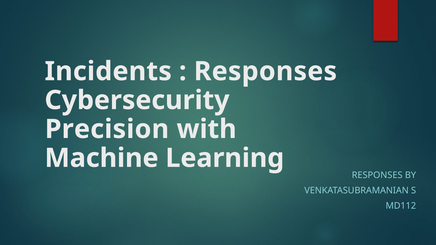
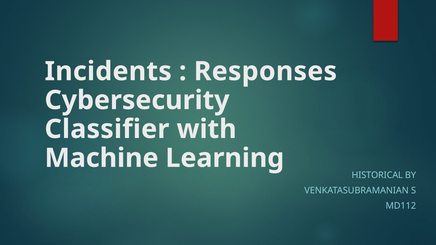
Precision: Precision -> Classifier (107, 129)
Learning RESPONSES: RESPONSES -> HISTORICAL (377, 175)
